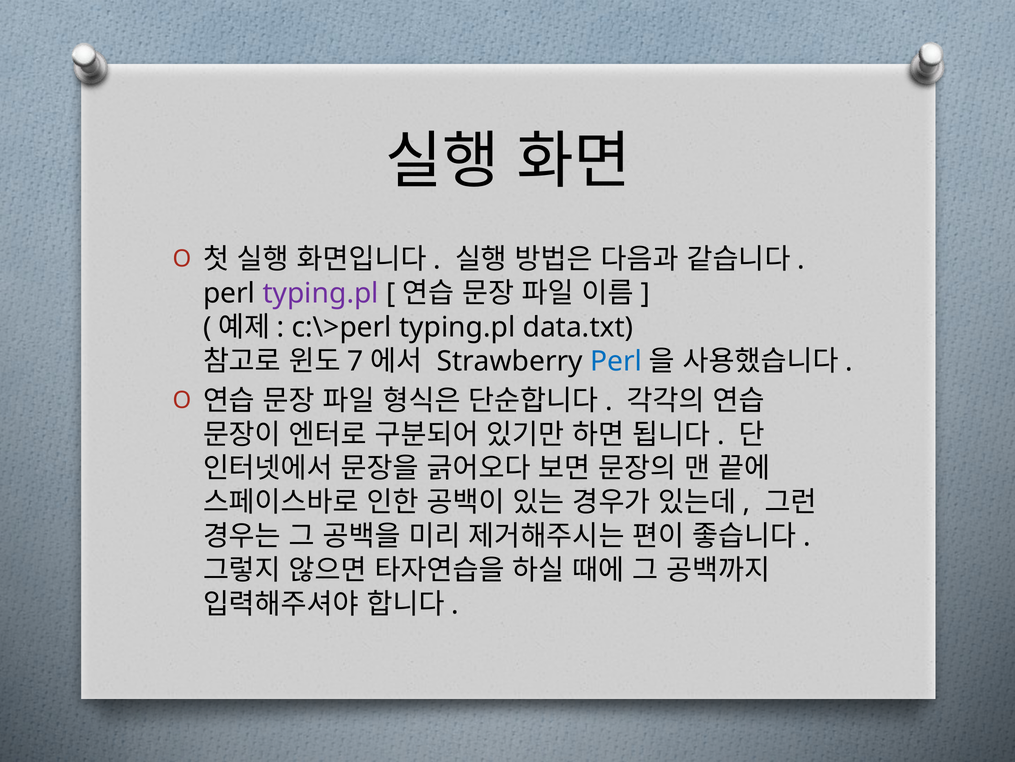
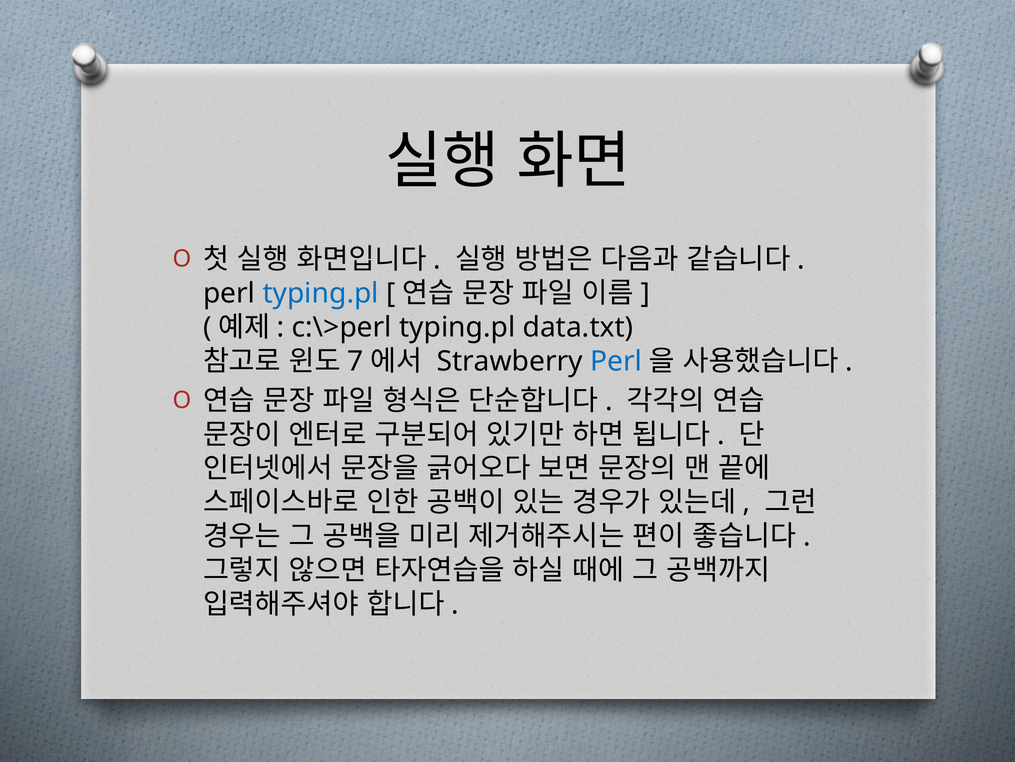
typing.pl colour: purple -> blue (321, 293)
